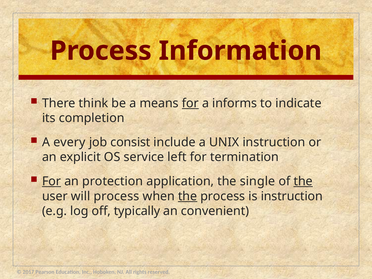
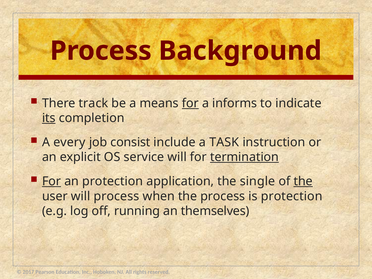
Information: Information -> Background (240, 51)
think: think -> track (93, 103)
its underline: none -> present (49, 118)
UNIX: UNIX -> TASK (224, 142)
service left: left -> will (177, 157)
termination underline: none -> present (244, 157)
the underline: present -> none (188, 196)
is instruction: instruction -> protection (292, 196)
typically: typically -> running (137, 211)
convenient: convenient -> themselves (215, 211)
